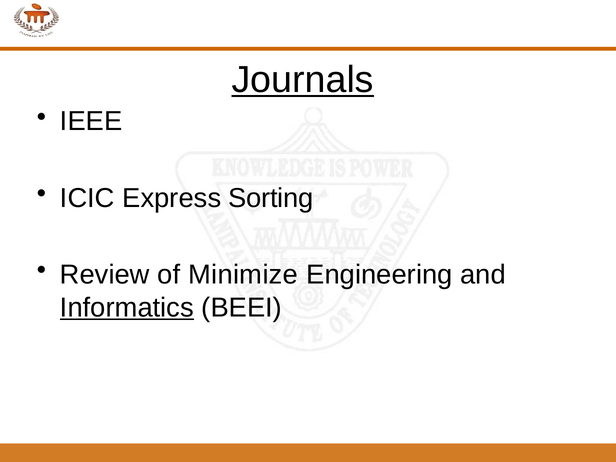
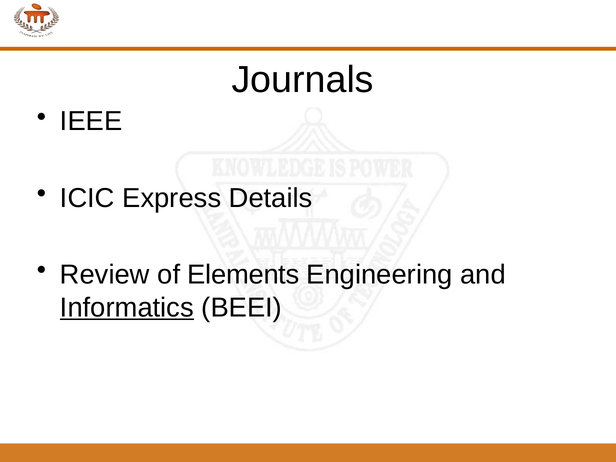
Journals underline: present -> none (303, 80)
Sorting: Sorting -> Details (271, 198)
Minimize: Minimize -> Elements (243, 275)
